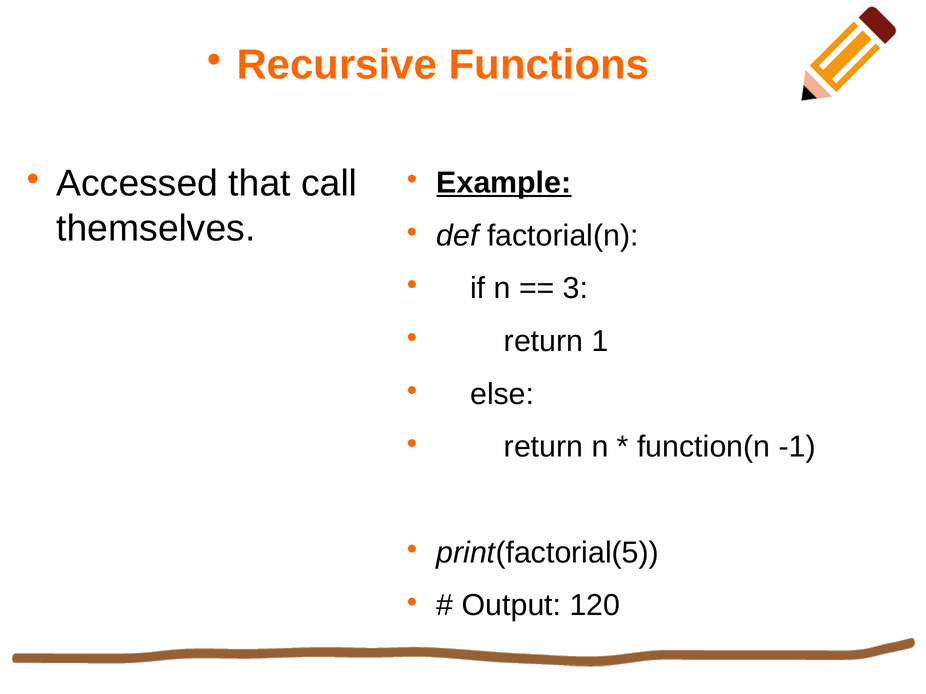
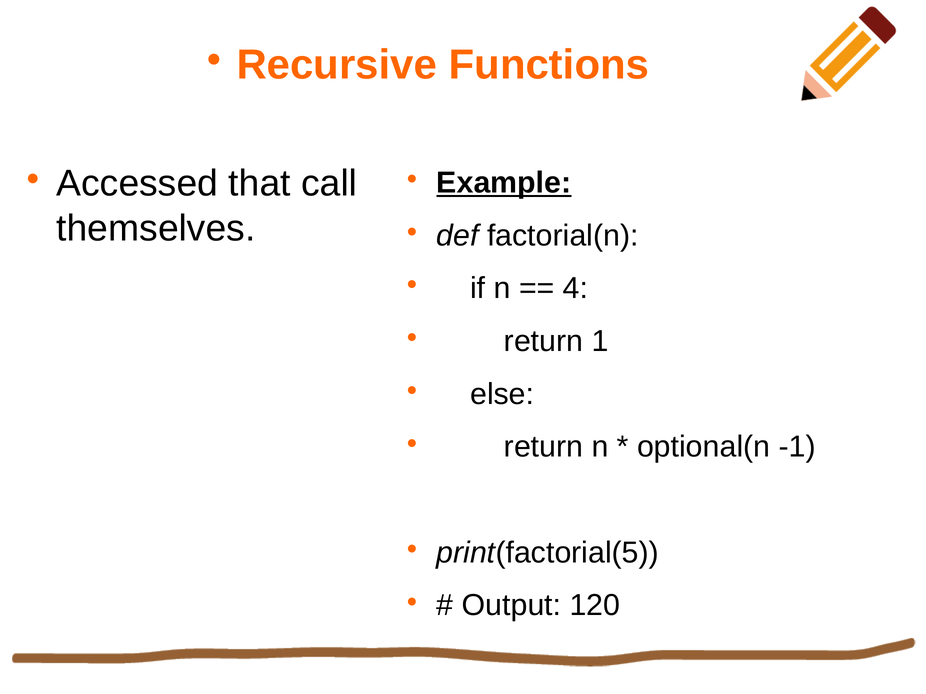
3: 3 -> 4 (576, 289)
function(n: function(n -> optional(n (704, 447)
